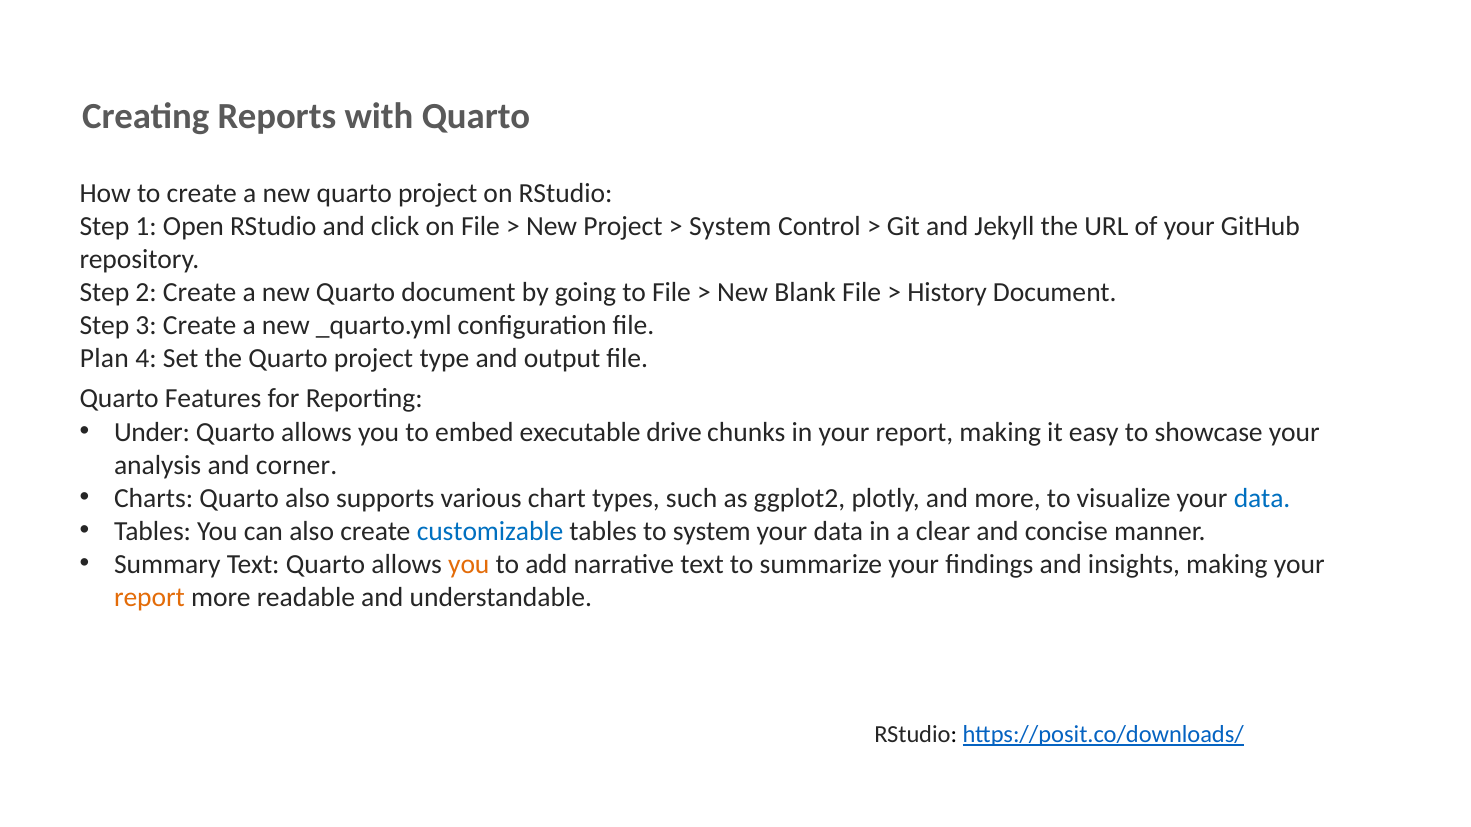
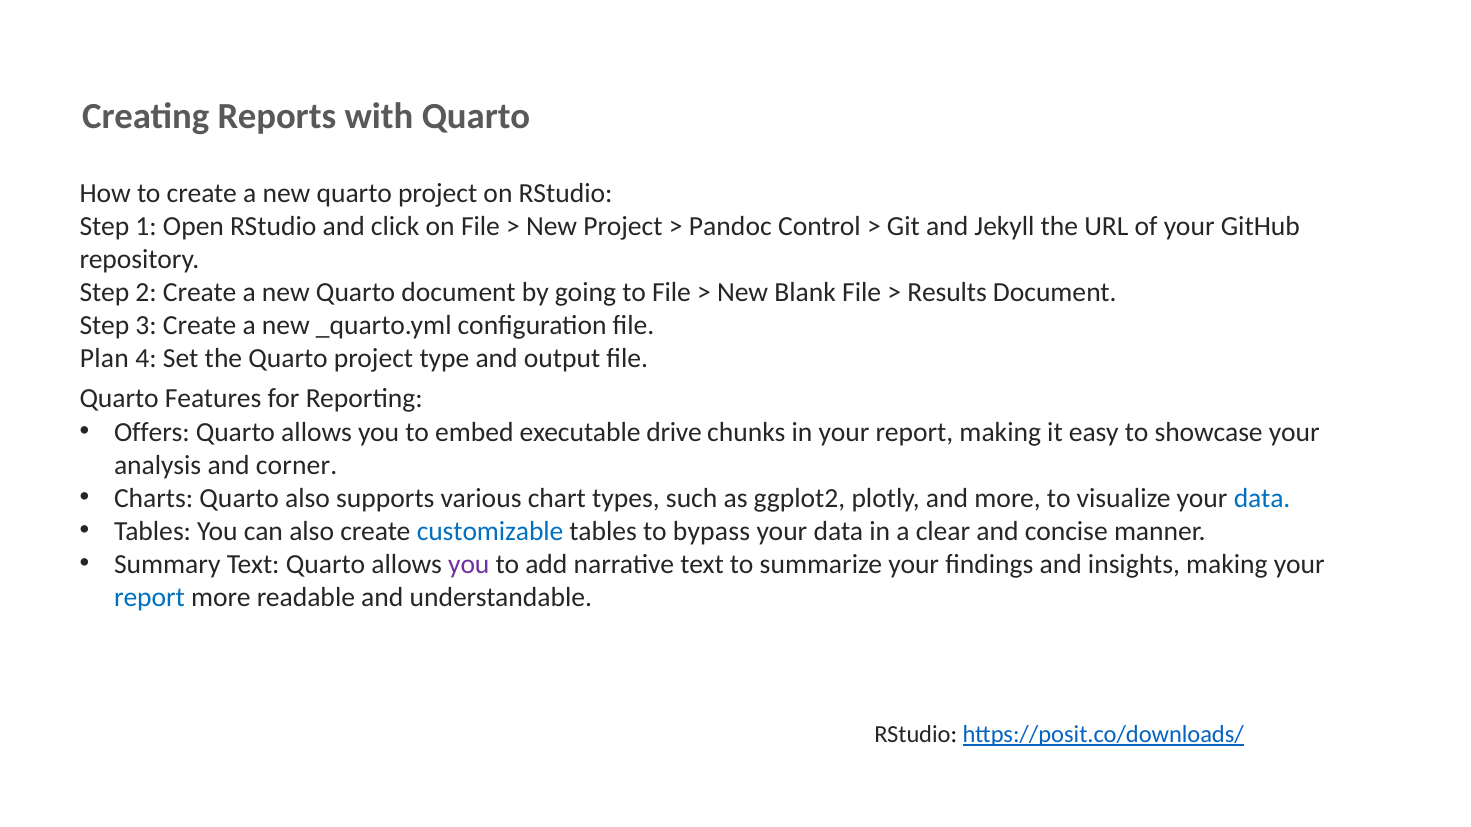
System: System -> Pandoc (730, 226)
History: History -> Results (947, 293)
Under: Under -> Offers (152, 432)
to system: system -> bypass (711, 531)
you colour: orange -> purple (469, 565)
report colour: orange -> blue (149, 598)
